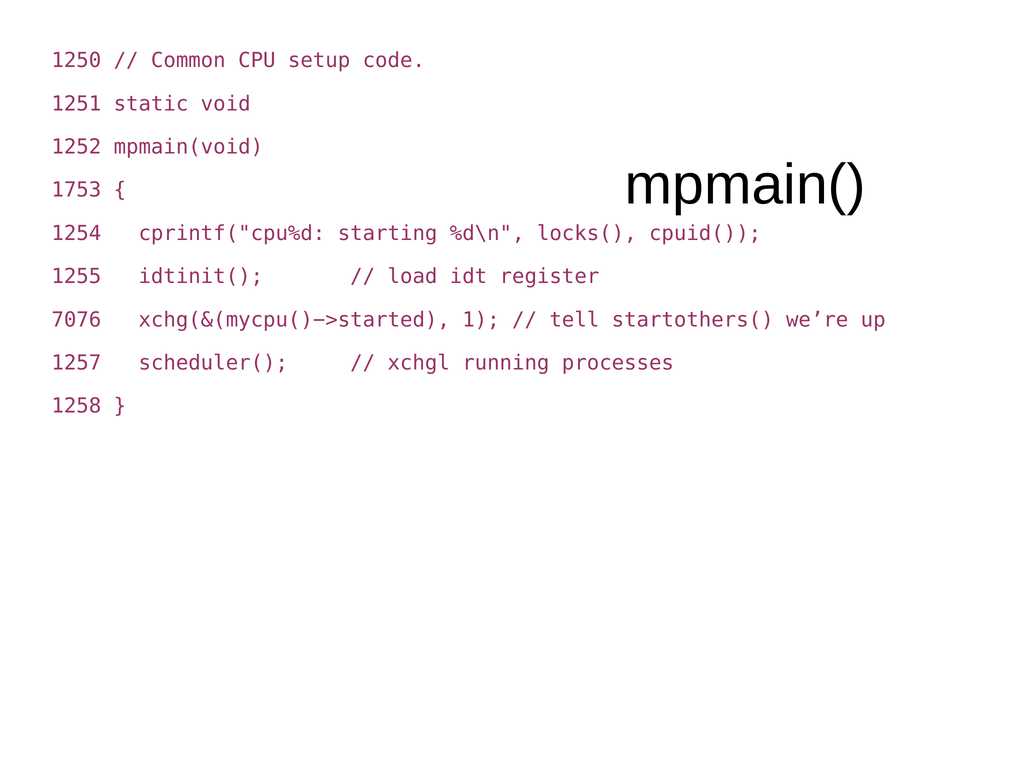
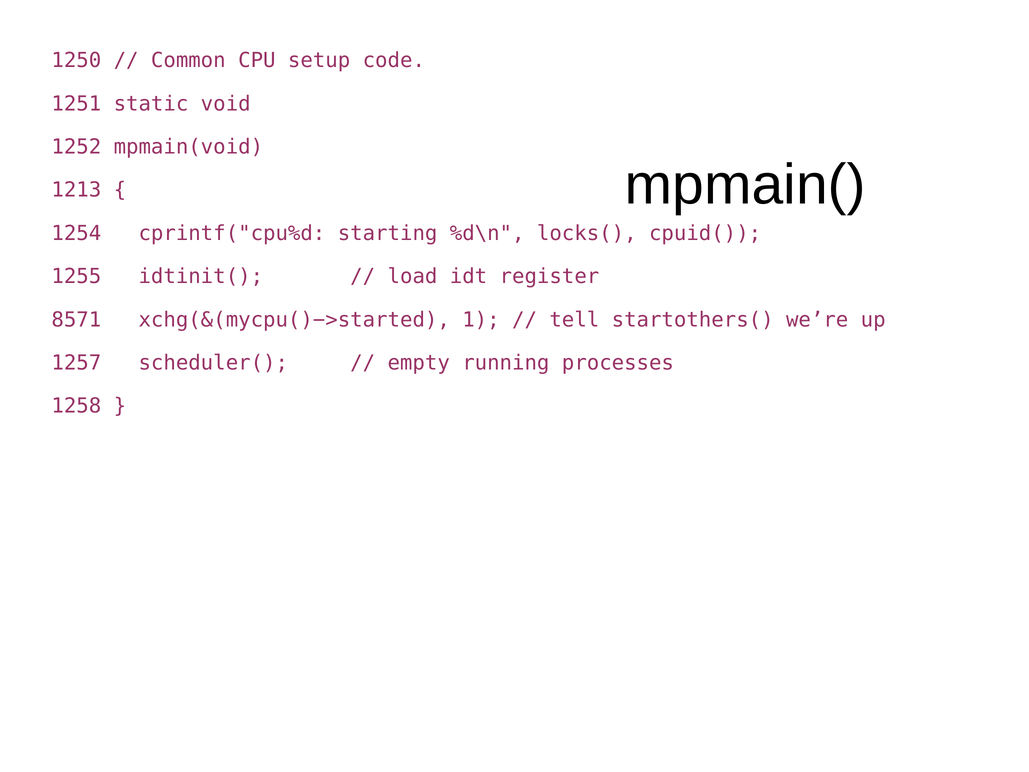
1753: 1753 -> 1213 (76, 190)
7076: 7076 -> 8571 (76, 320)
xchgl: xchgl -> empty (419, 363)
